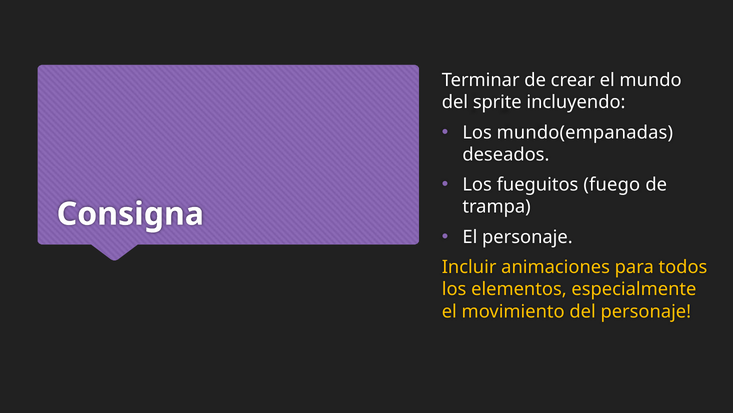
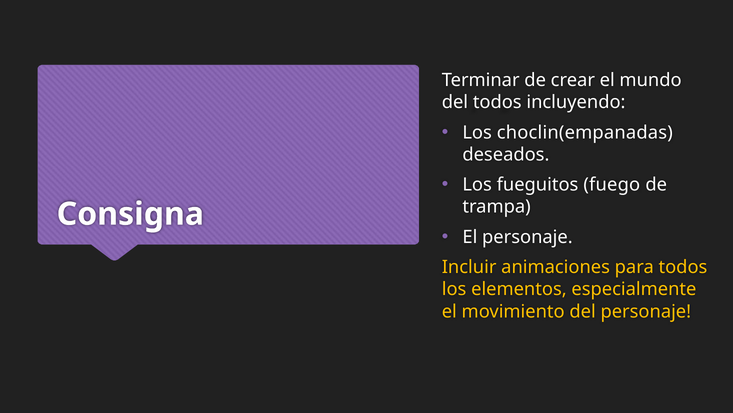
del sprite: sprite -> todos (497, 102)
mundo(empanadas: mundo(empanadas -> choclin(empanadas (585, 132)
